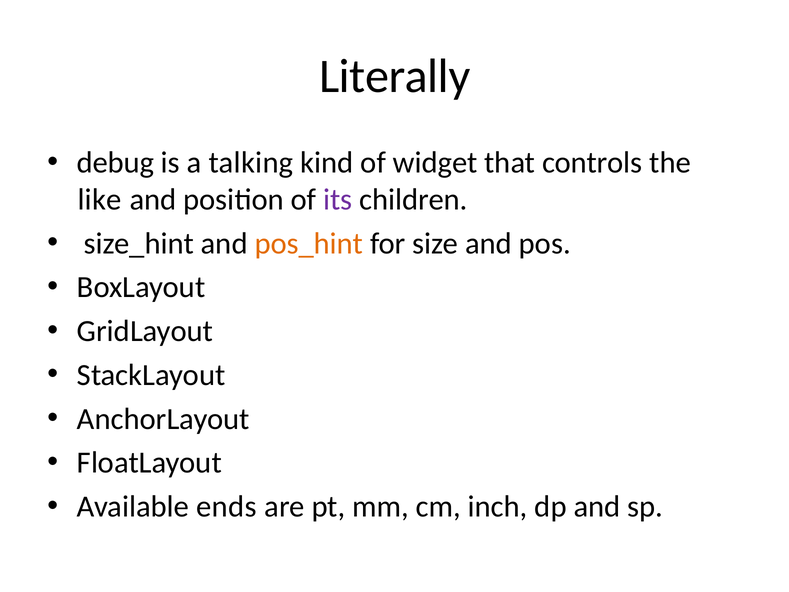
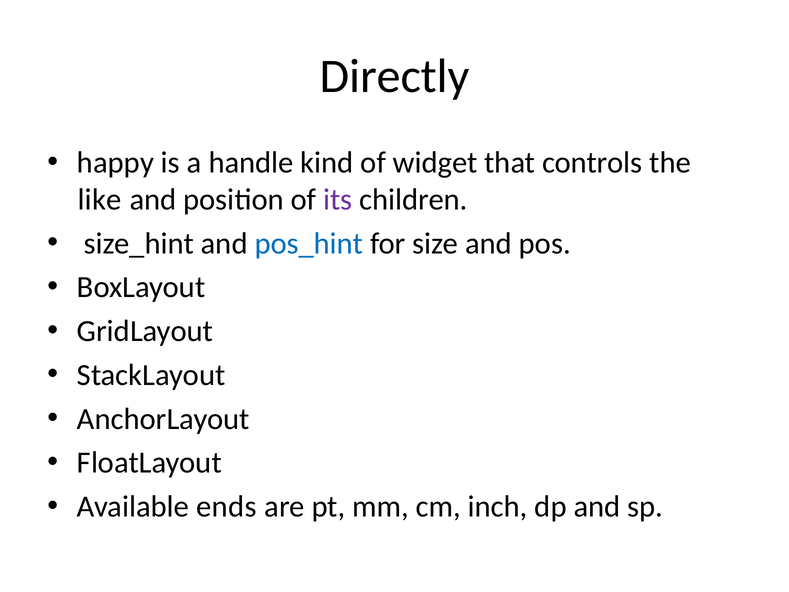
Literally: Literally -> Directly (395, 76)
debug: debug -> happy (115, 163)
talking: talking -> handle (251, 163)
pos_hint colour: orange -> blue (309, 243)
